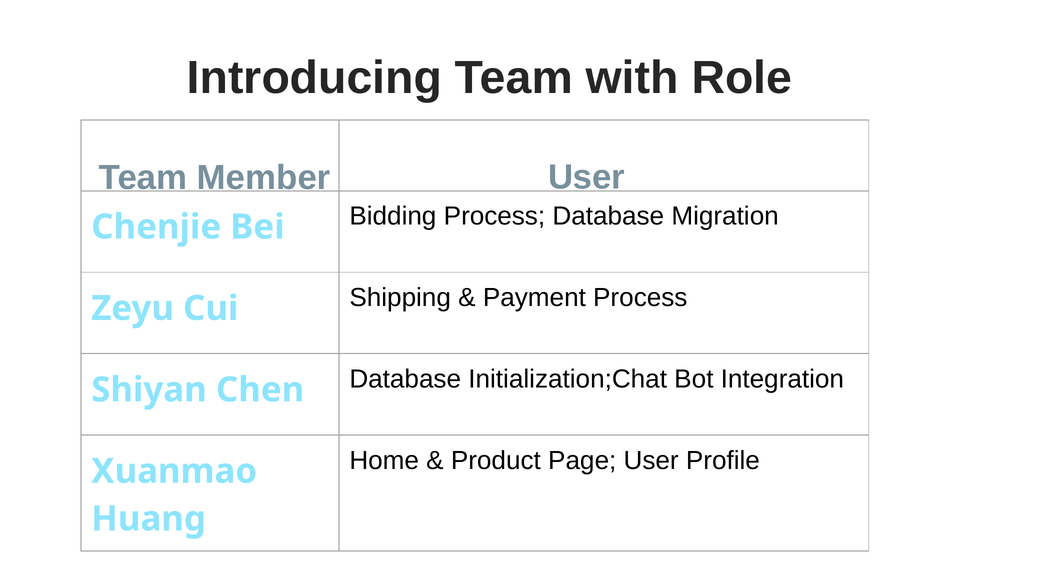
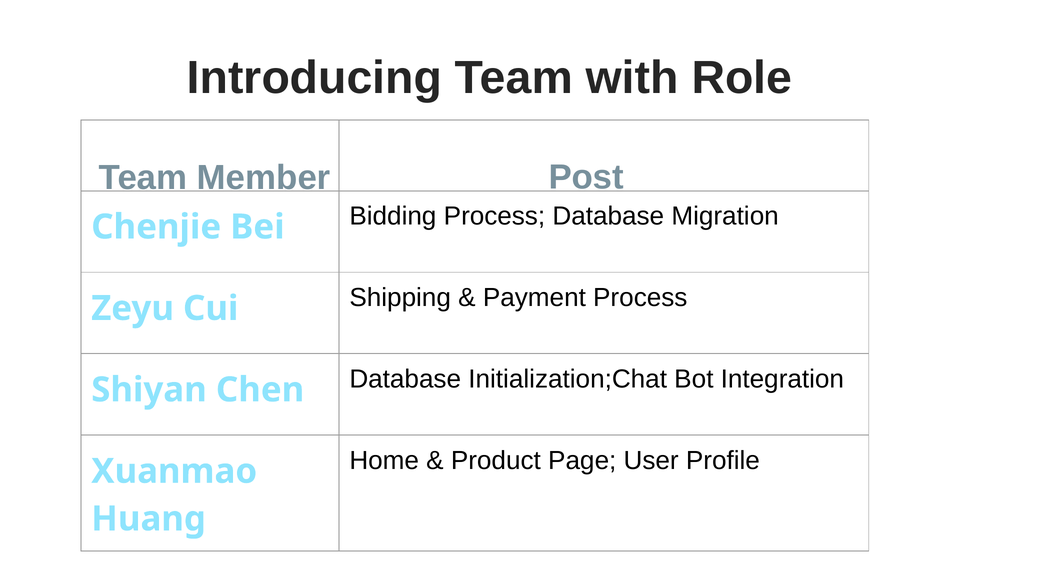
User: User -> Post (586, 177)
